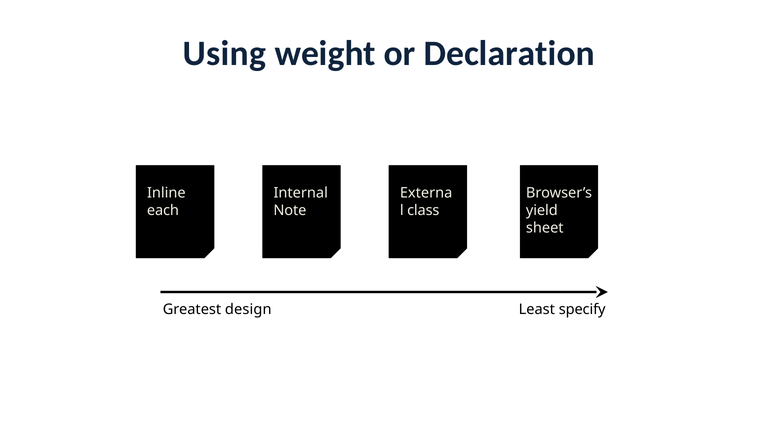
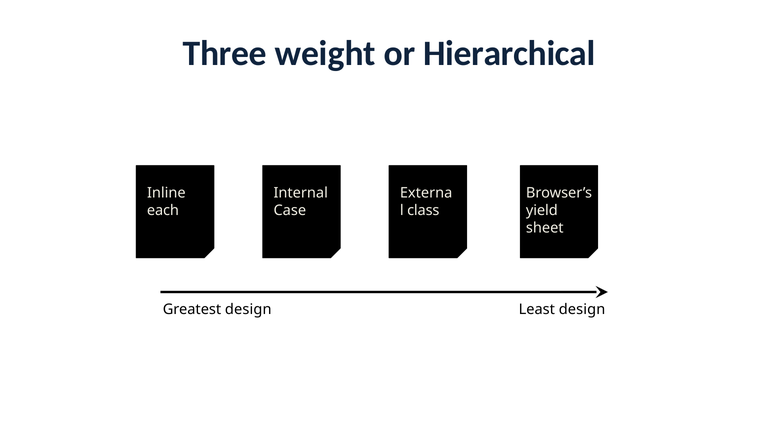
Using: Using -> Three (225, 54)
Declaration: Declaration -> Hierarchical (509, 54)
Note: Note -> Case (290, 210)
Least specify: specify -> design (582, 309)
